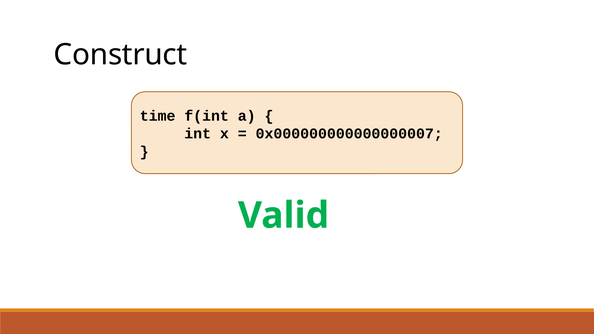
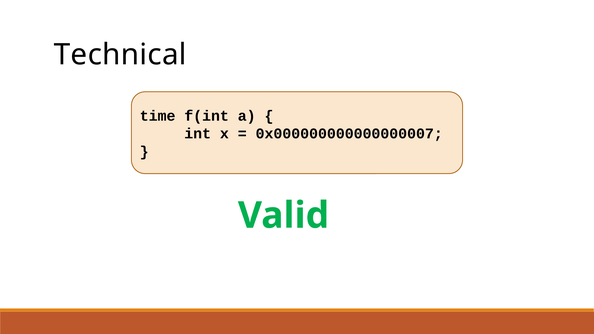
Construct: Construct -> Technical (120, 55)
